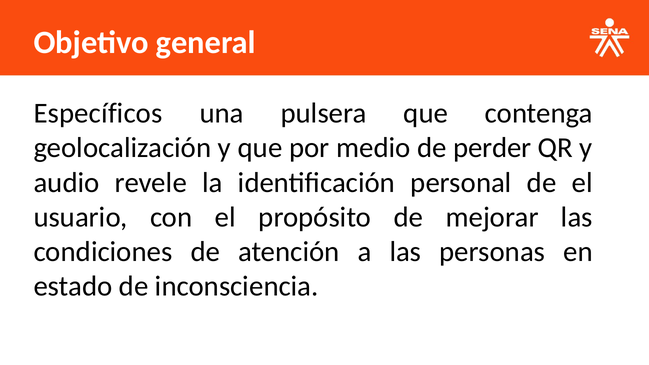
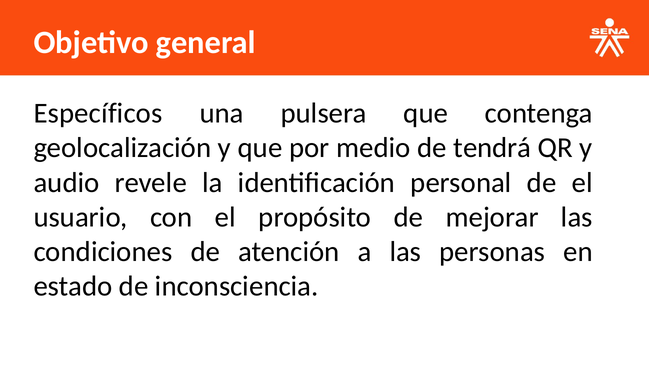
perder: perder -> tendrá (492, 148)
